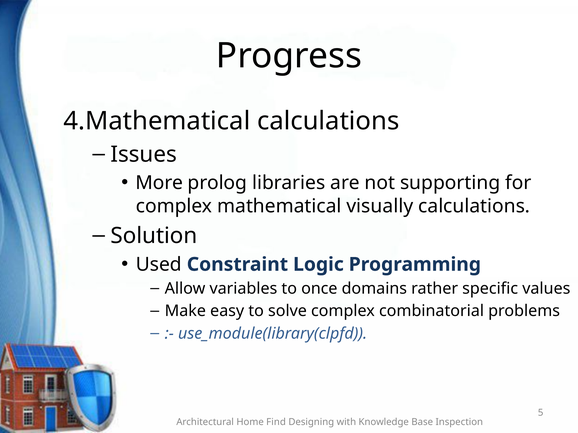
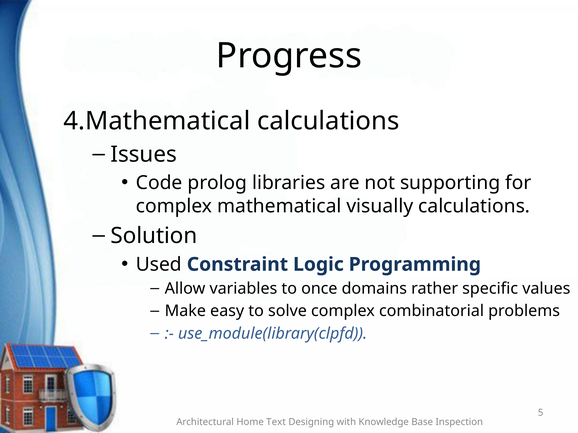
More: More -> Code (159, 183)
Find: Find -> Text (276, 423)
